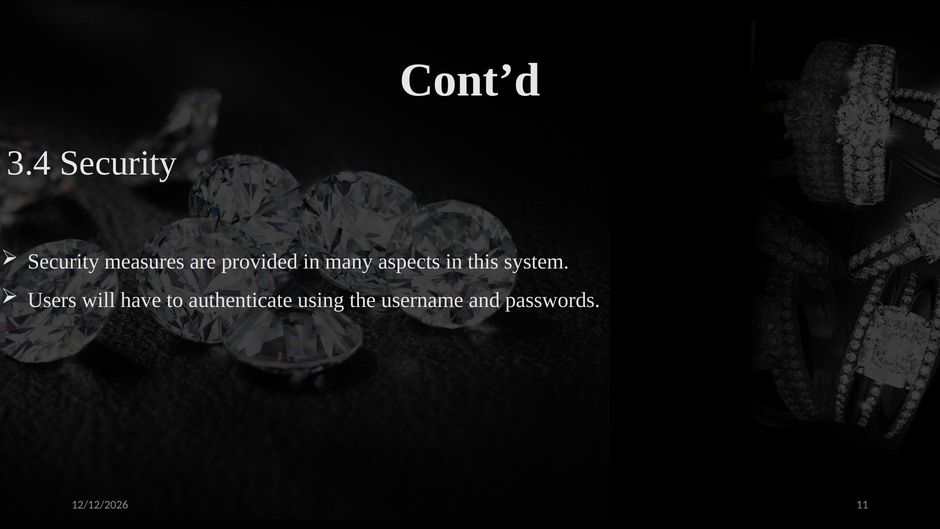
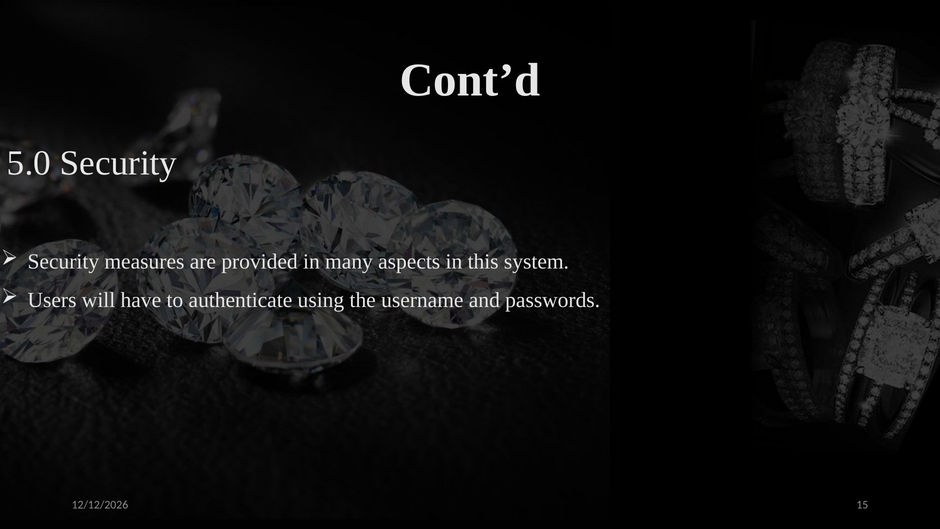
3.4: 3.4 -> 5.0 (29, 163)
11: 11 -> 15 (862, 505)
